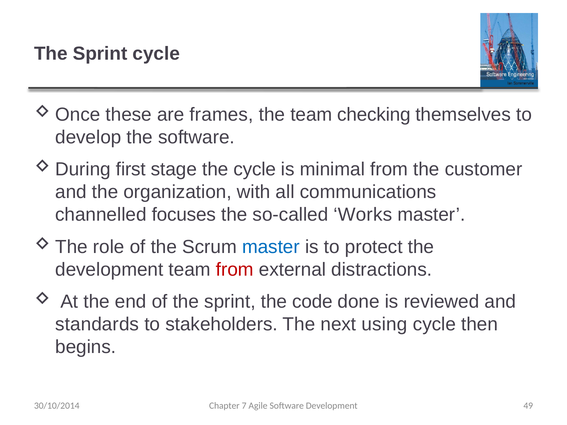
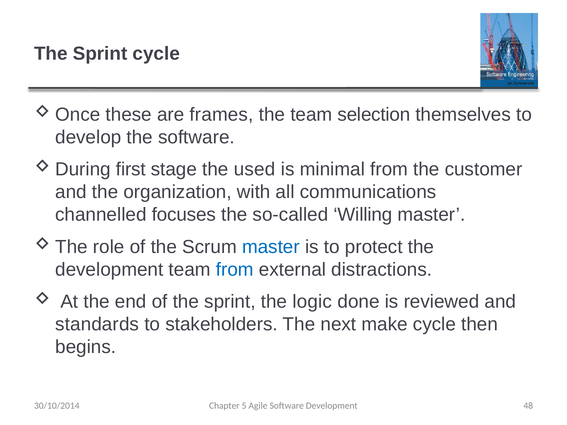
checking: checking -> selection (374, 115)
the cycle: cycle -> used (255, 170)
Works: Works -> Willing (363, 215)
from colour: red -> blue (235, 270)
code: code -> logic (312, 302)
using: using -> make (385, 325)
7: 7 -> 5 (244, 406)
49: 49 -> 48 (528, 406)
